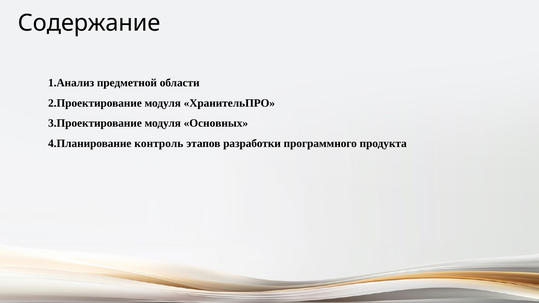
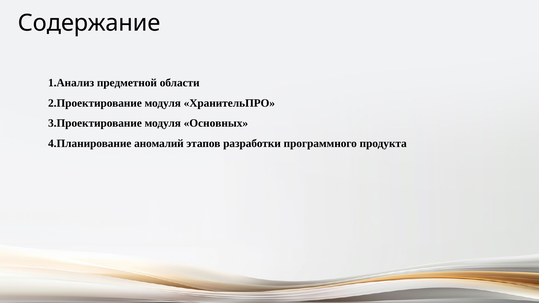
контроль: контроль -> аномалий (159, 143)
